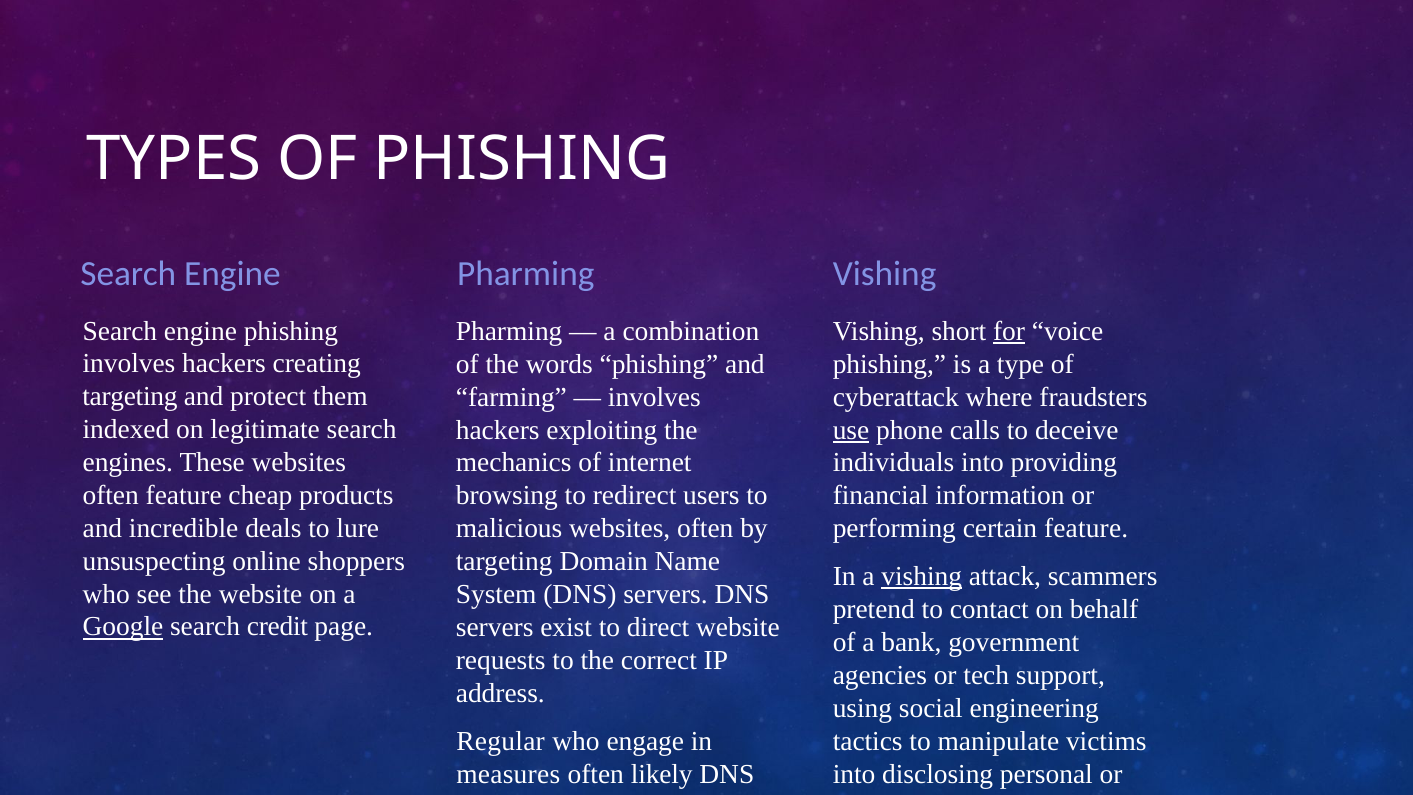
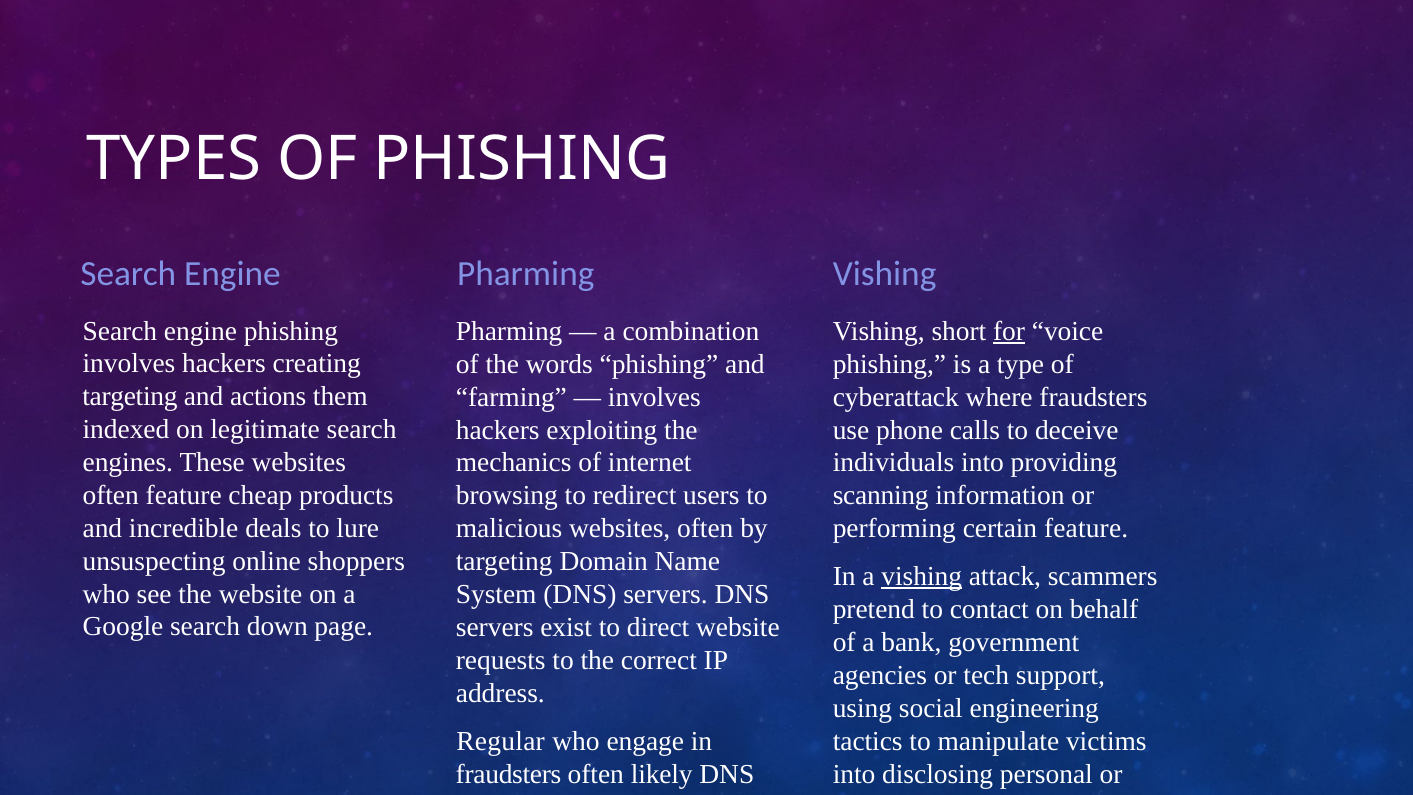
protect: protect -> actions (268, 397)
use underline: present -> none (851, 430)
financial: financial -> scanning (881, 496)
Google underline: present -> none (123, 627)
credit: credit -> down (277, 627)
measures: measures -> fraudsters (509, 774)
